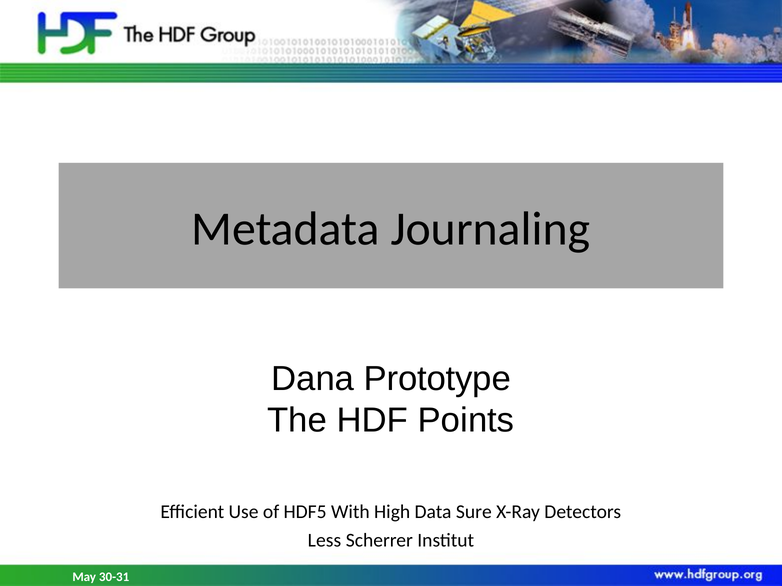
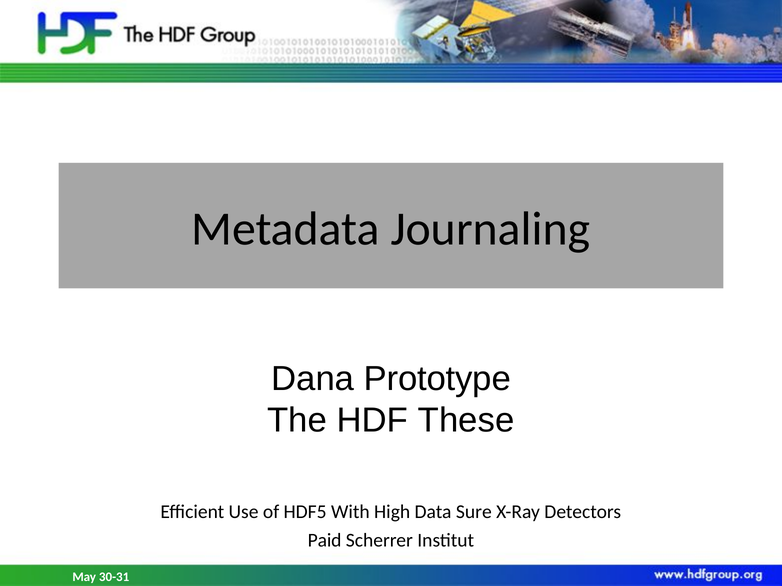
Points: Points -> These (466, 421)
Less: Less -> Paid (325, 541)
